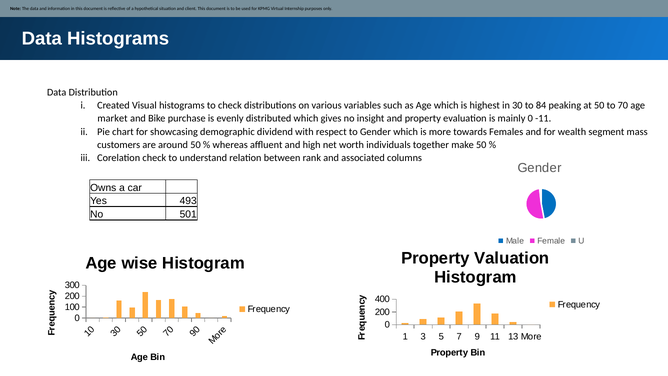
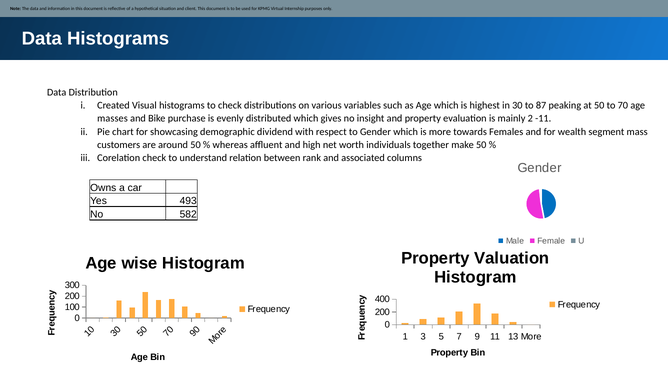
84: 84 -> 87 (541, 105)
market: market -> masses (112, 119)
mainly 0: 0 -> 2 (530, 119)
501: 501 -> 582 (188, 214)
